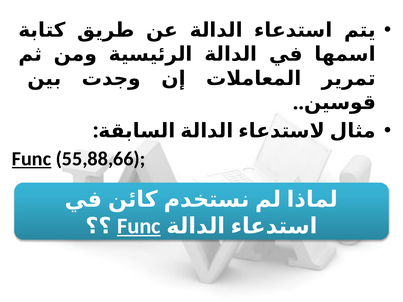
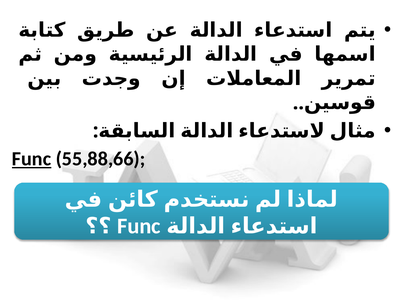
Func underline: present -> none (139, 226)
